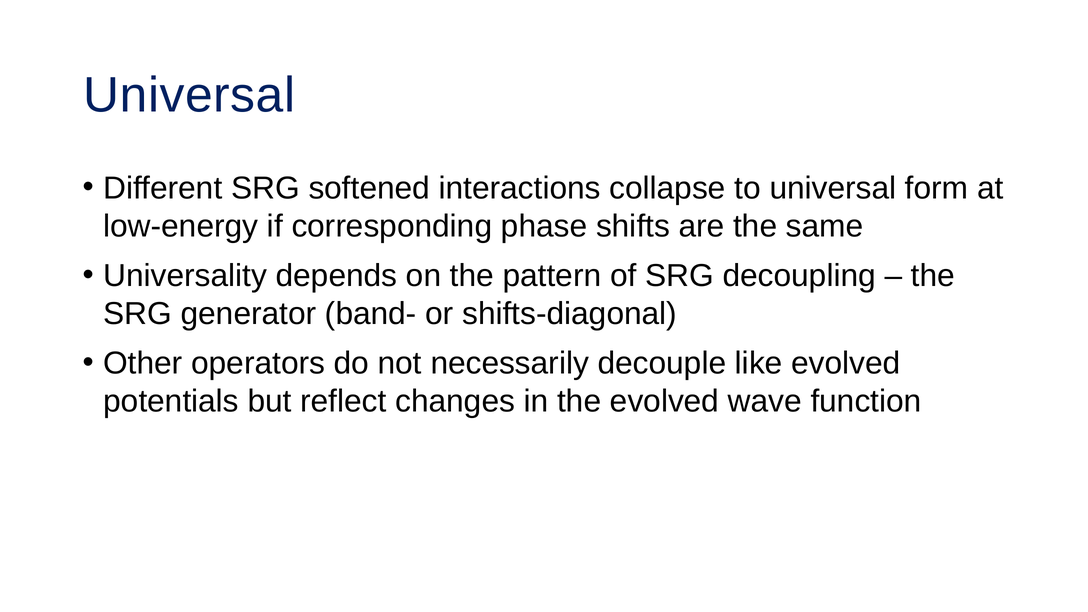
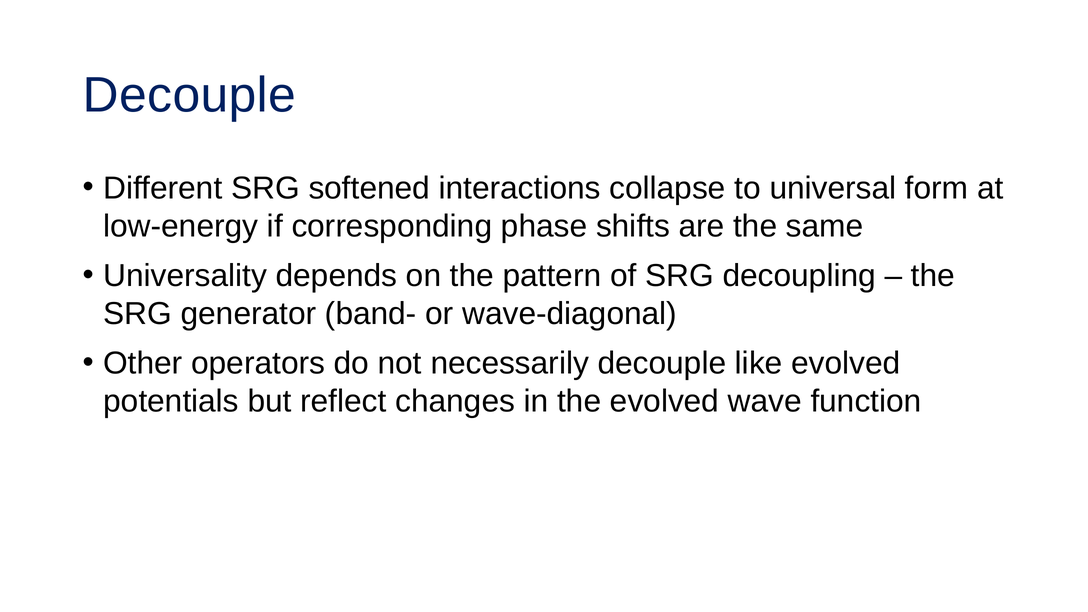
Universal: Universal -> Decouple (189, 95)
shifts-diagonal: shifts-diagonal -> wave-diagonal (570, 314)
